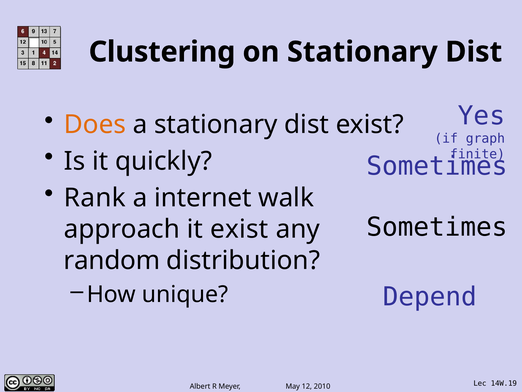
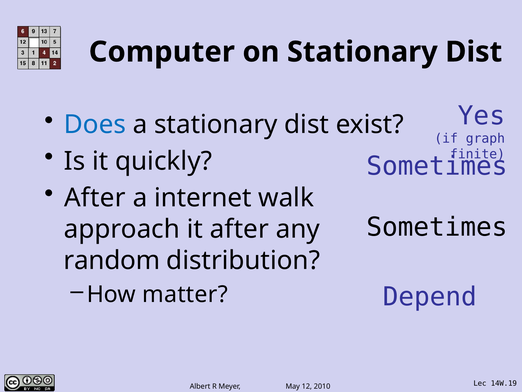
Clustering: Clustering -> Computer (162, 52)
Does colour: orange -> blue (95, 124)
Rank: Rank -> After (95, 198)
it exist: exist -> after (239, 229)
unique: unique -> matter (185, 294)
